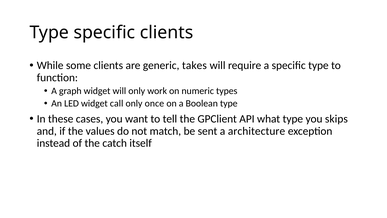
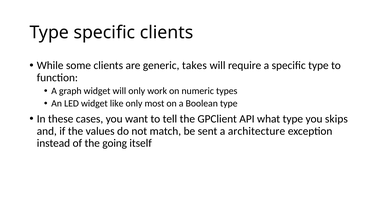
call: call -> like (117, 103)
once: once -> most (154, 103)
catch: catch -> going (115, 143)
